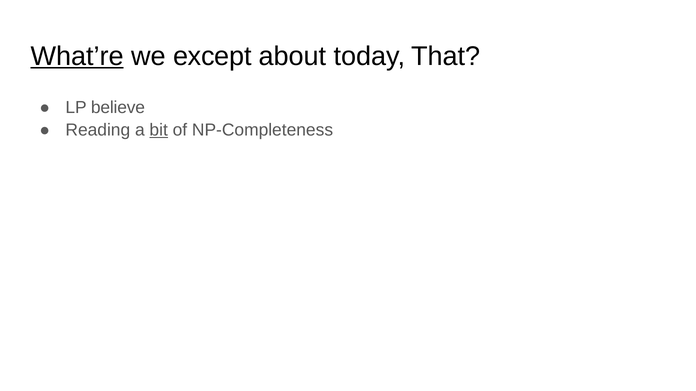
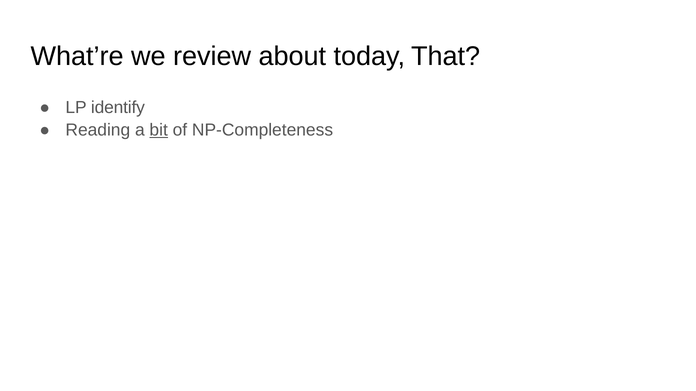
What’re underline: present -> none (77, 56)
except: except -> review (212, 56)
believe: believe -> identify (118, 108)
